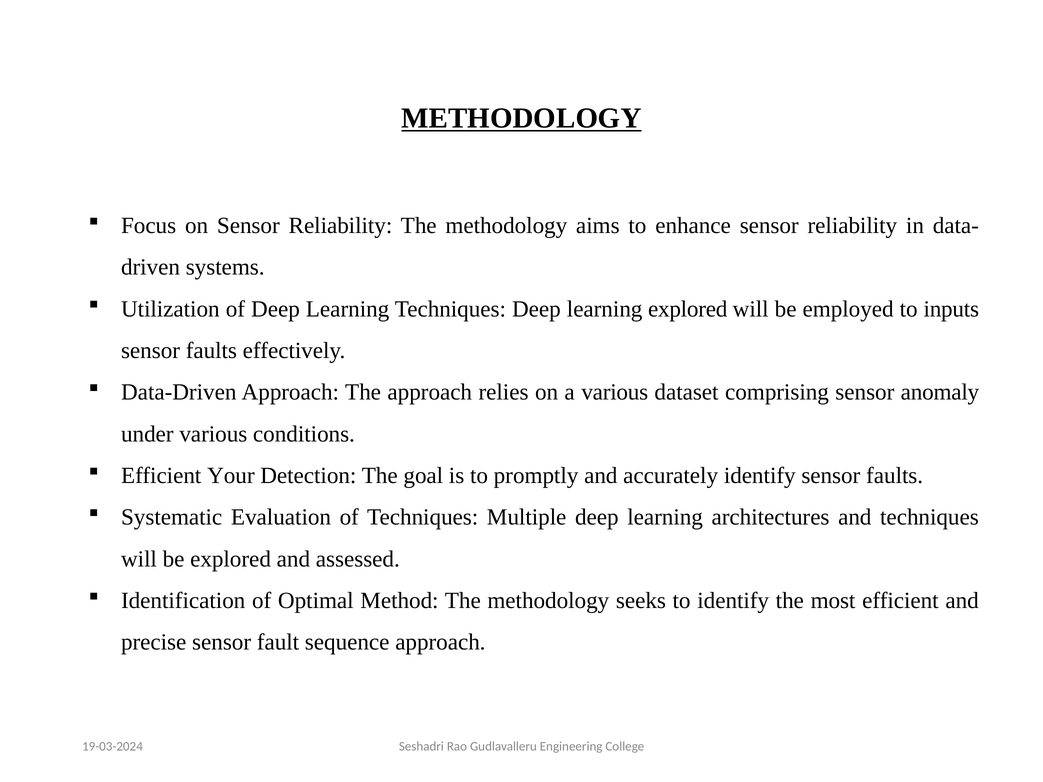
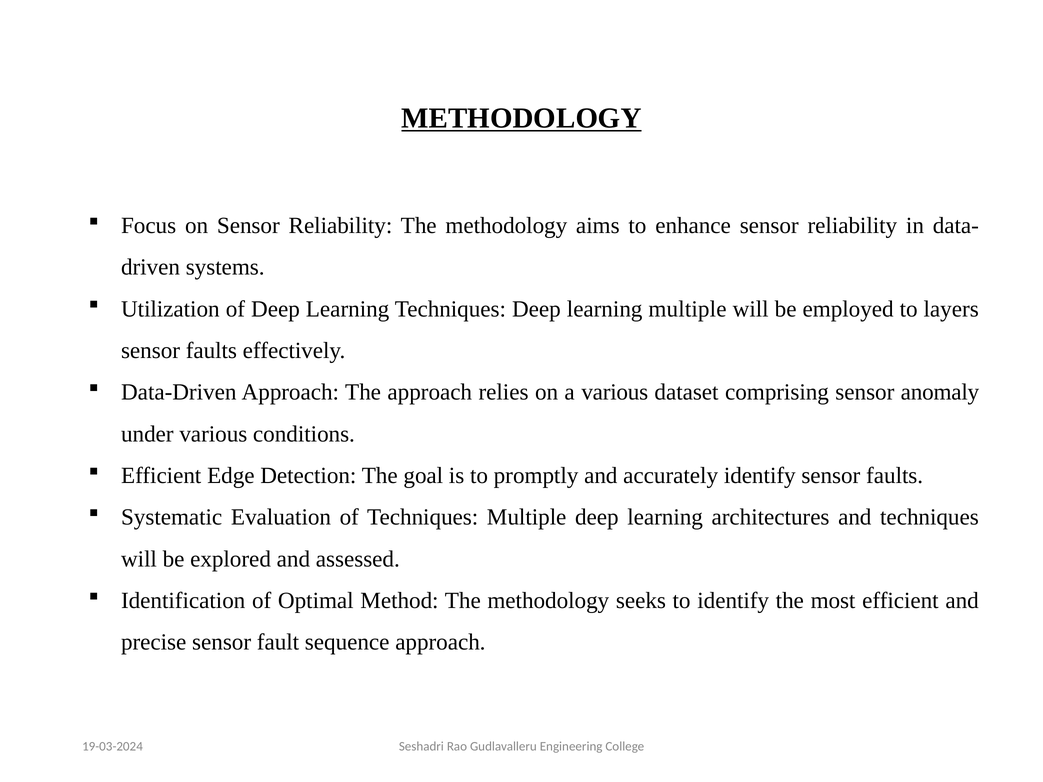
learning explored: explored -> multiple (688, 309)
inputs: inputs -> layers (951, 309)
Your: Your -> Edge (231, 476)
